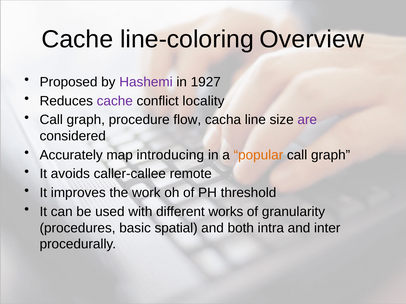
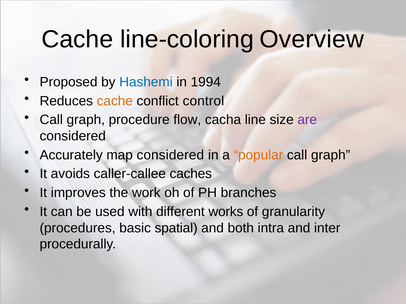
Hashemi colour: purple -> blue (146, 82)
1927: 1927 -> 1994 (206, 82)
cache colour: purple -> orange (115, 101)
locality: locality -> control (203, 101)
map introducing: introducing -> considered (170, 155)
remote: remote -> caches (191, 174)
threshold: threshold -> branches (249, 193)
